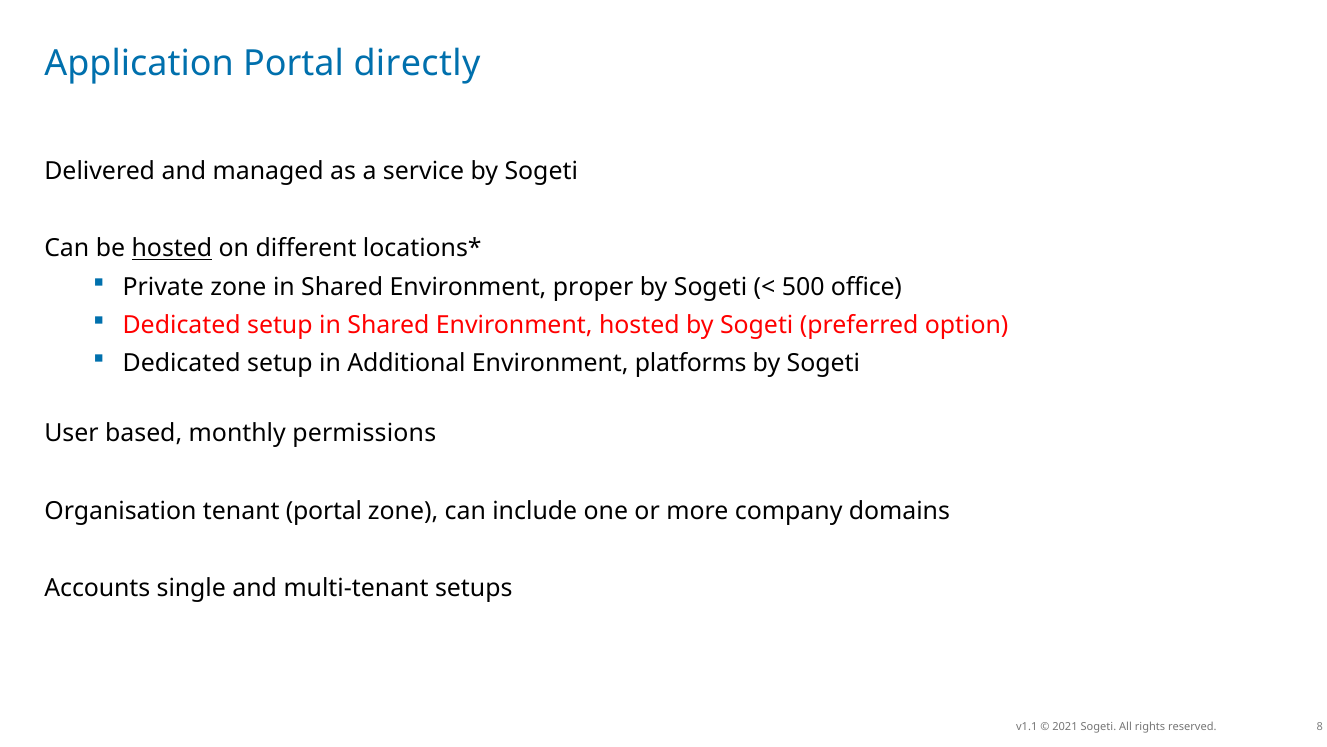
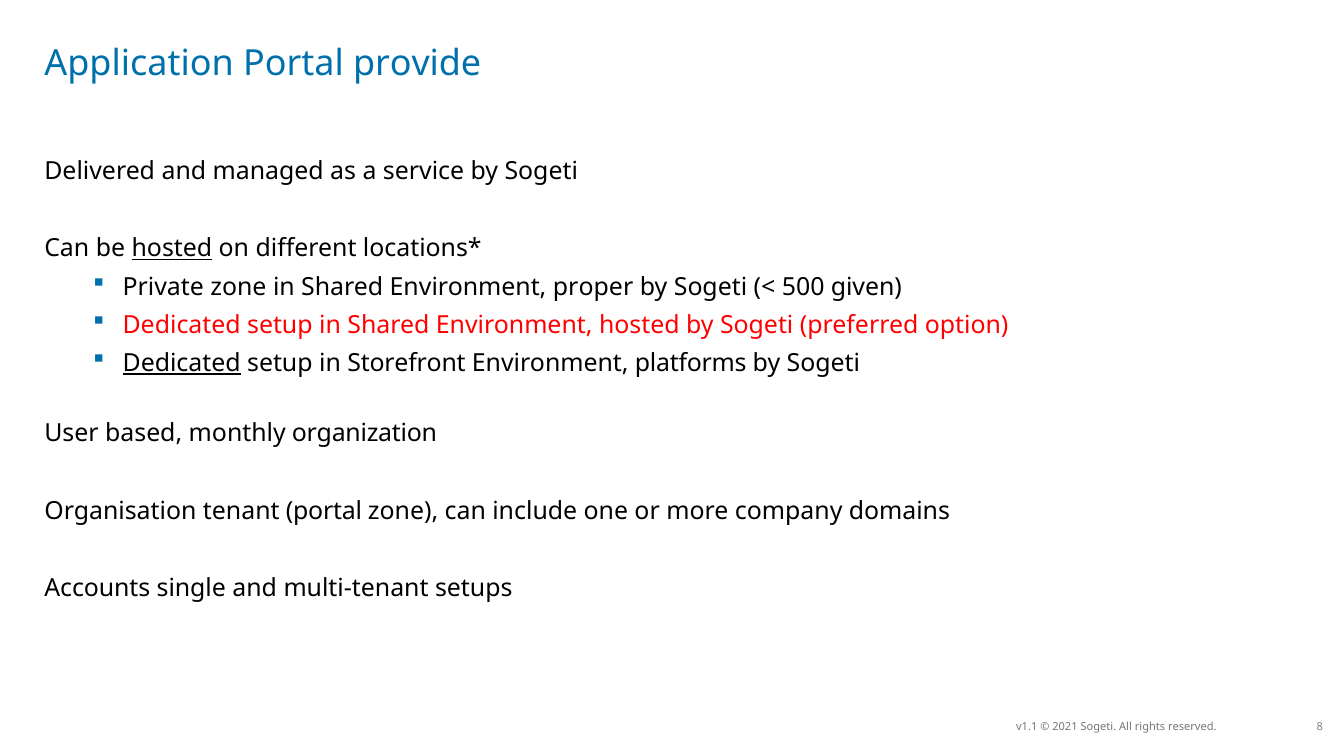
directly: directly -> provide (417, 63)
office: office -> given (866, 287)
Dedicated underline: none -> present (182, 363)
Additional: Additional -> Storefront (407, 363)
permissions: permissions -> organization (364, 433)
